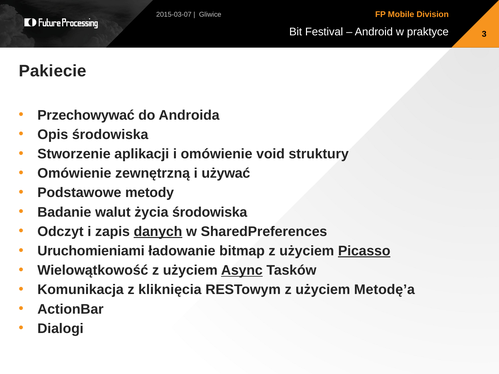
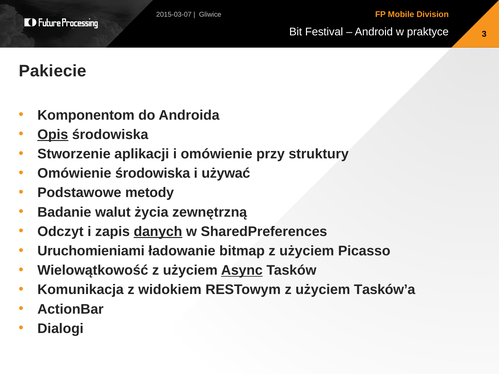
Przechowywać: Przechowywać -> Komponentom (86, 115)
Opis underline: none -> present (53, 135)
void: void -> przy (271, 154)
Omówienie zewnętrzną: zewnętrzną -> środowiska (153, 173)
życia środowiska: środowiska -> zewnętrzną (210, 212)
Picasso underline: present -> none (364, 251)
kliknięcia: kliknięcia -> widokiem (170, 290)
Metodę’a: Metodę’a -> Tasków’a (385, 290)
